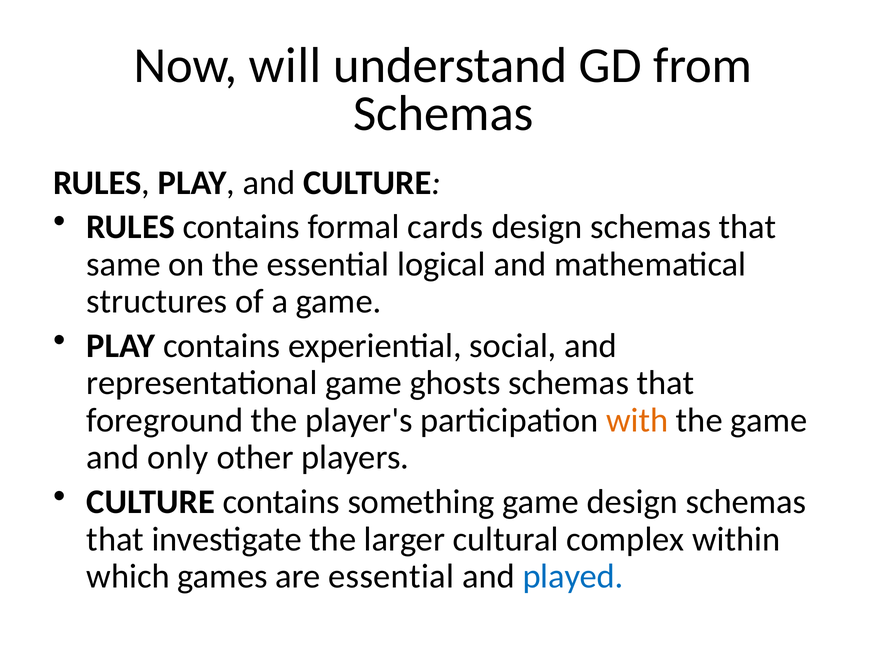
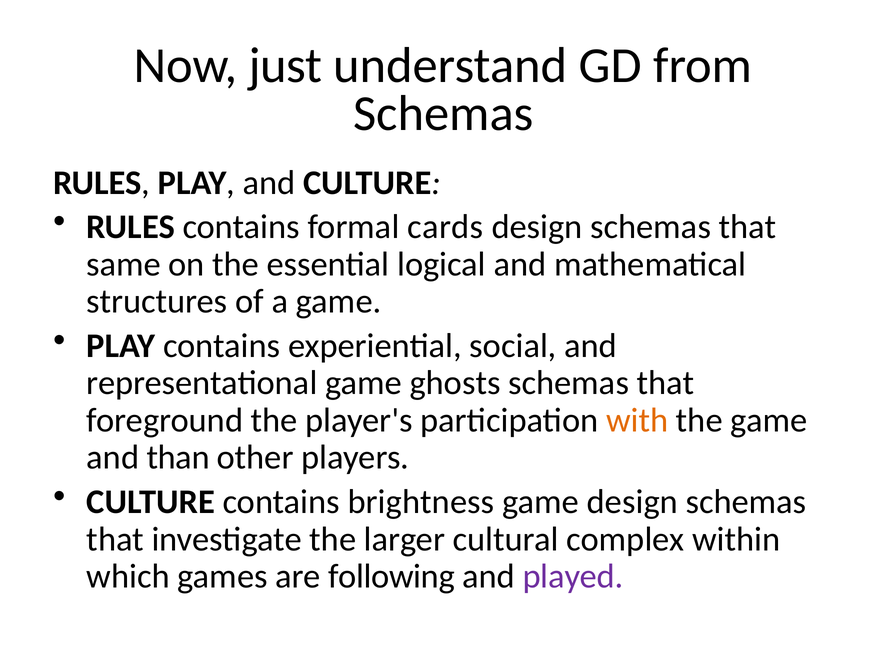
will: will -> just (286, 65)
only: only -> than (178, 458)
something: something -> brightness (421, 502)
are essential: essential -> following (392, 577)
played colour: blue -> purple (573, 577)
